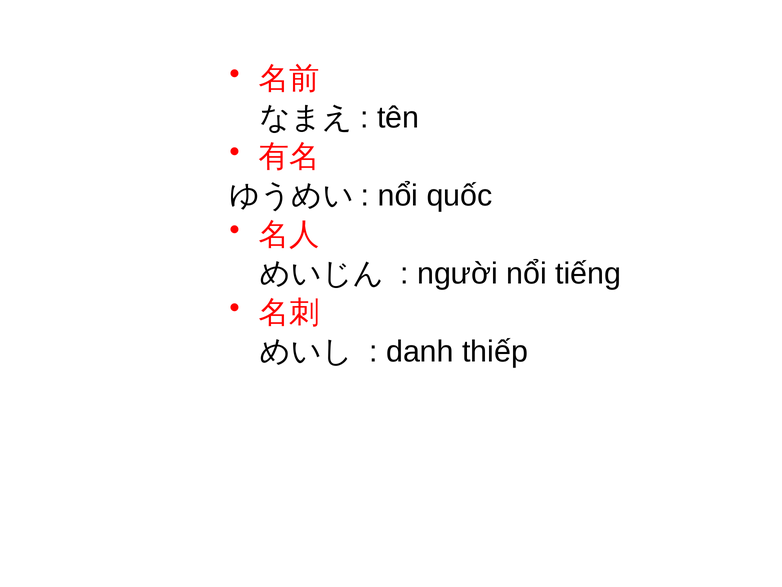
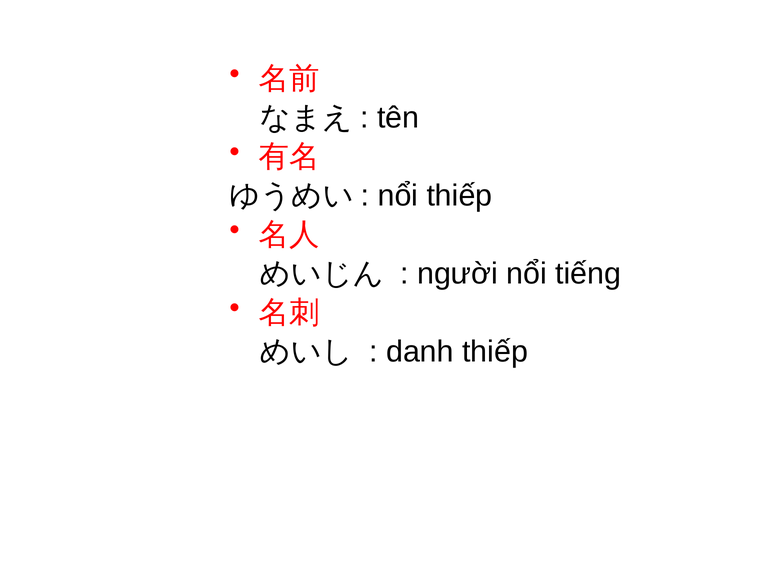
nổi quốc: quốc -> thiếp (459, 196)
